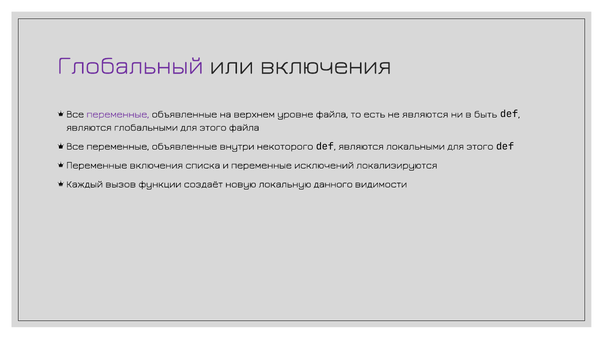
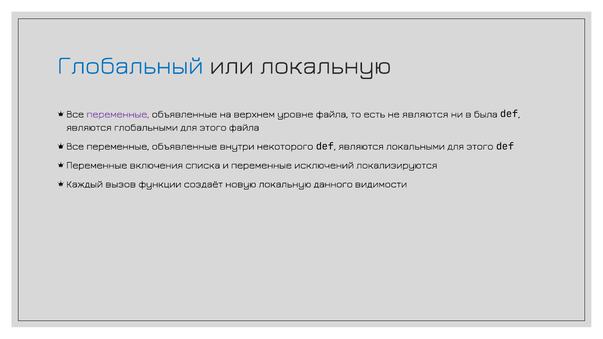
Глобальный colour: purple -> blue (130, 66)
или включения: включения -> локальную (326, 66)
быть: быть -> была (486, 114)
